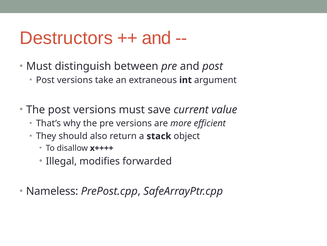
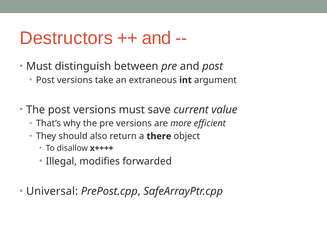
stack: stack -> there (159, 136)
Nameless: Nameless -> Universal (52, 191)
